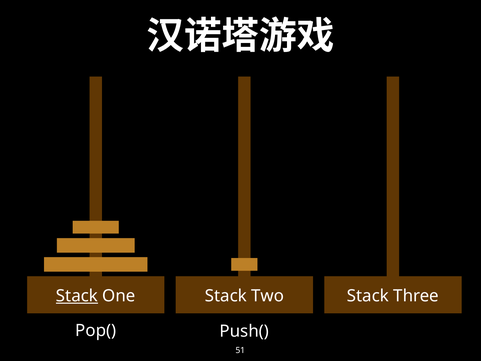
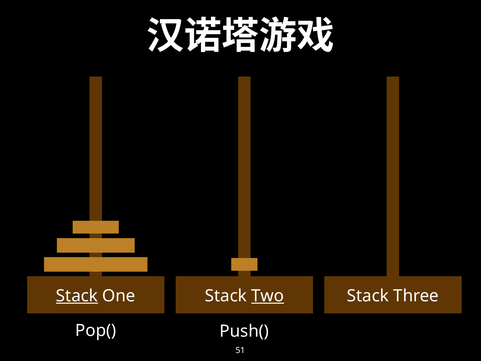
Two underline: none -> present (268, 296)
